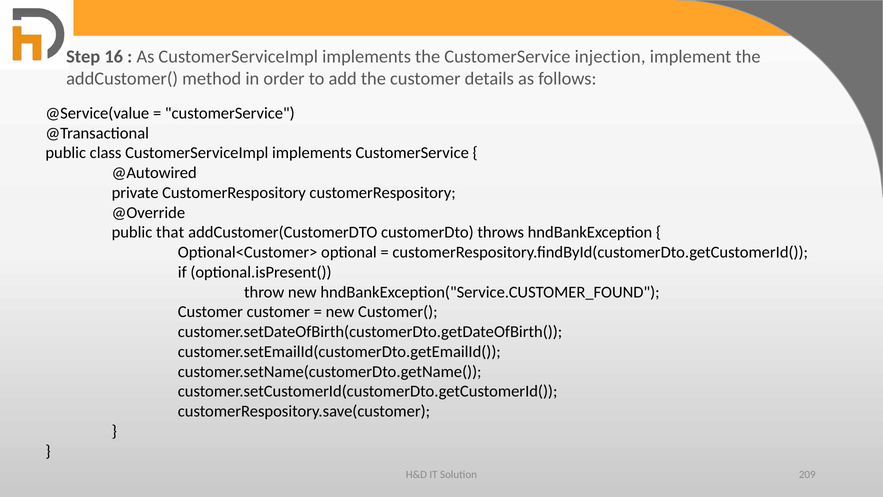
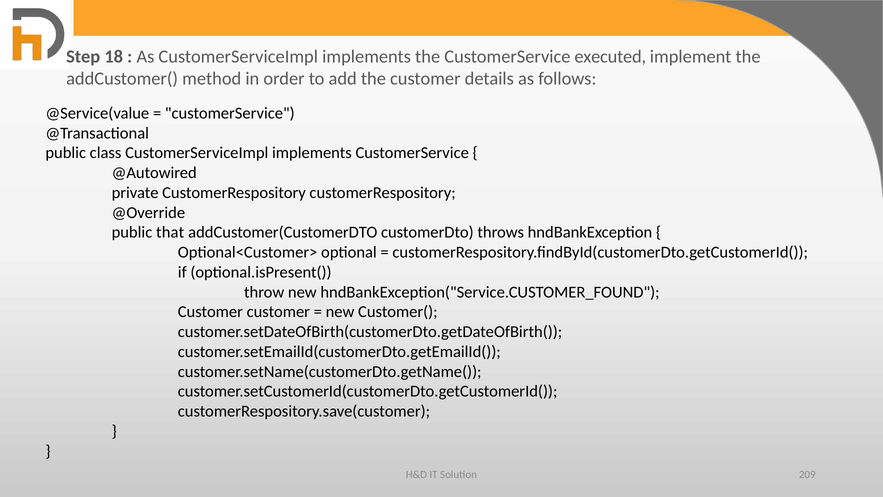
16: 16 -> 18 (114, 57)
injection: injection -> executed (610, 57)
